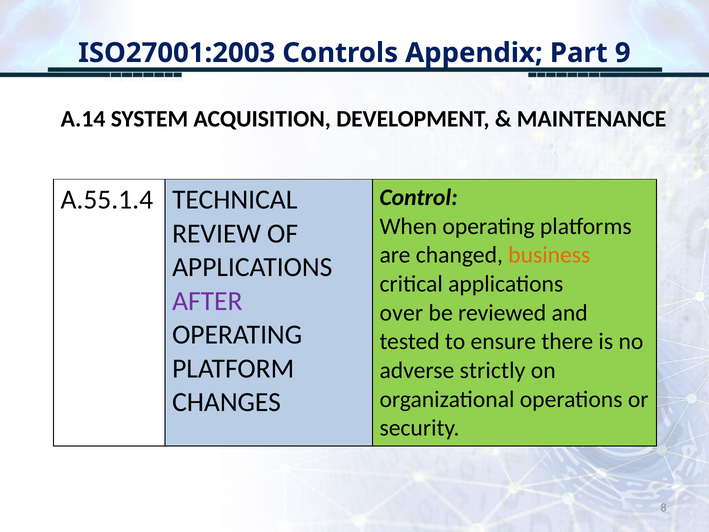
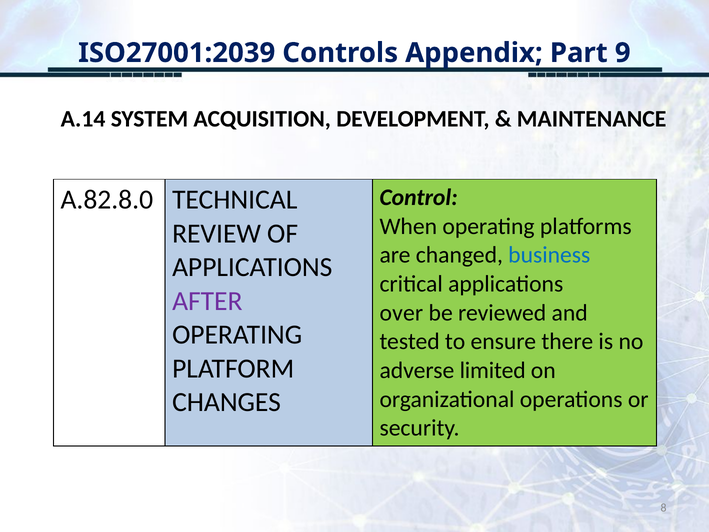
ISO27001:2003: ISO27001:2003 -> ISO27001:2039 (177, 53)
A.55.1.4: A.55.1.4 -> A.82.8.0 (107, 200)
business colour: orange -> blue (549, 255)
strictly: strictly -> limited (493, 370)
